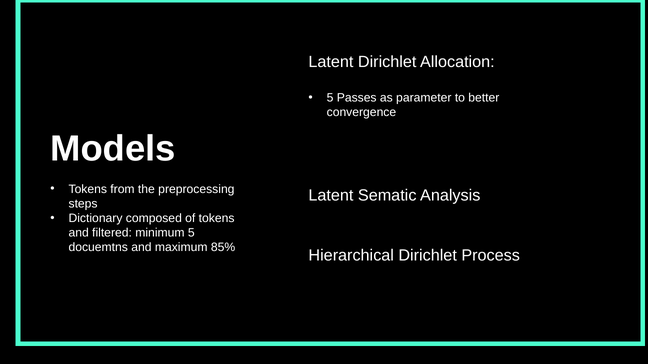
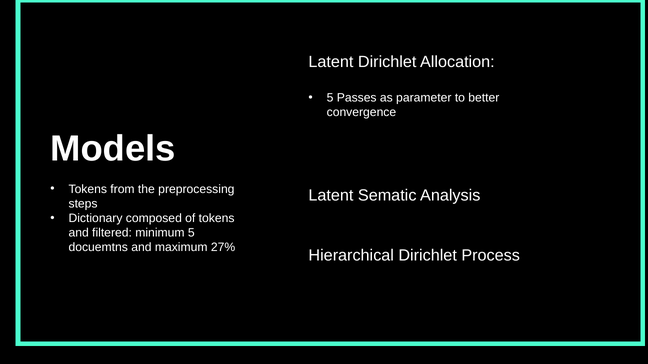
85%: 85% -> 27% (223, 248)
